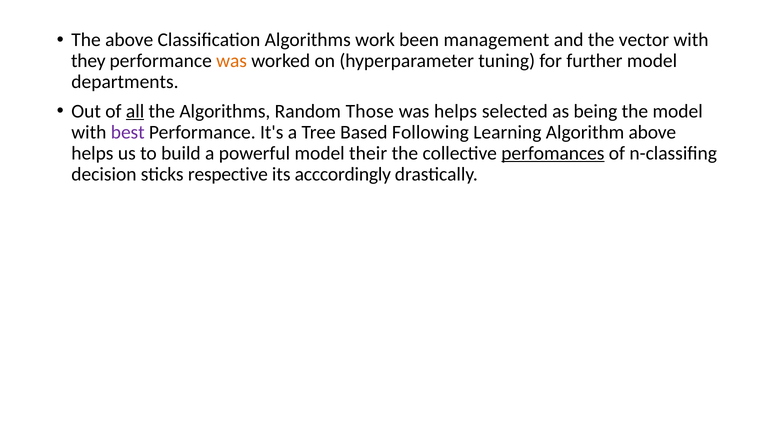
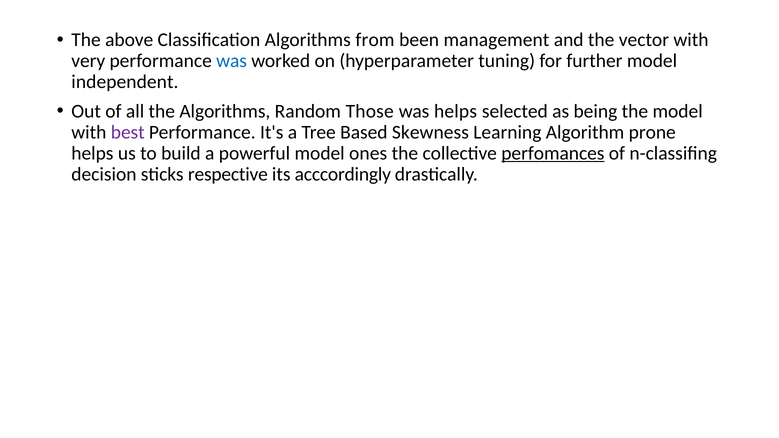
work: work -> from (375, 40)
they: they -> very (88, 61)
was colour: orange -> blue (232, 61)
departments: departments -> independent (125, 82)
all underline: present -> none (135, 111)
Following: Following -> Skewness (430, 132)
Algorithm above: above -> prone (652, 132)
their: their -> ones (368, 153)
